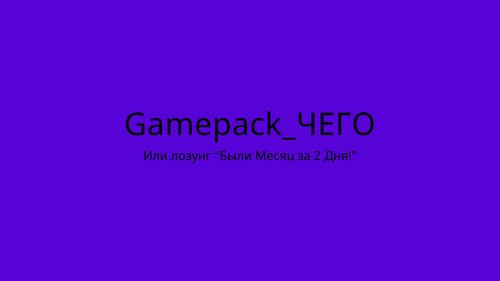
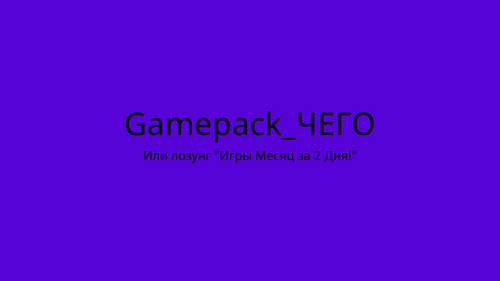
Были: Были -> Игры (233, 156)
